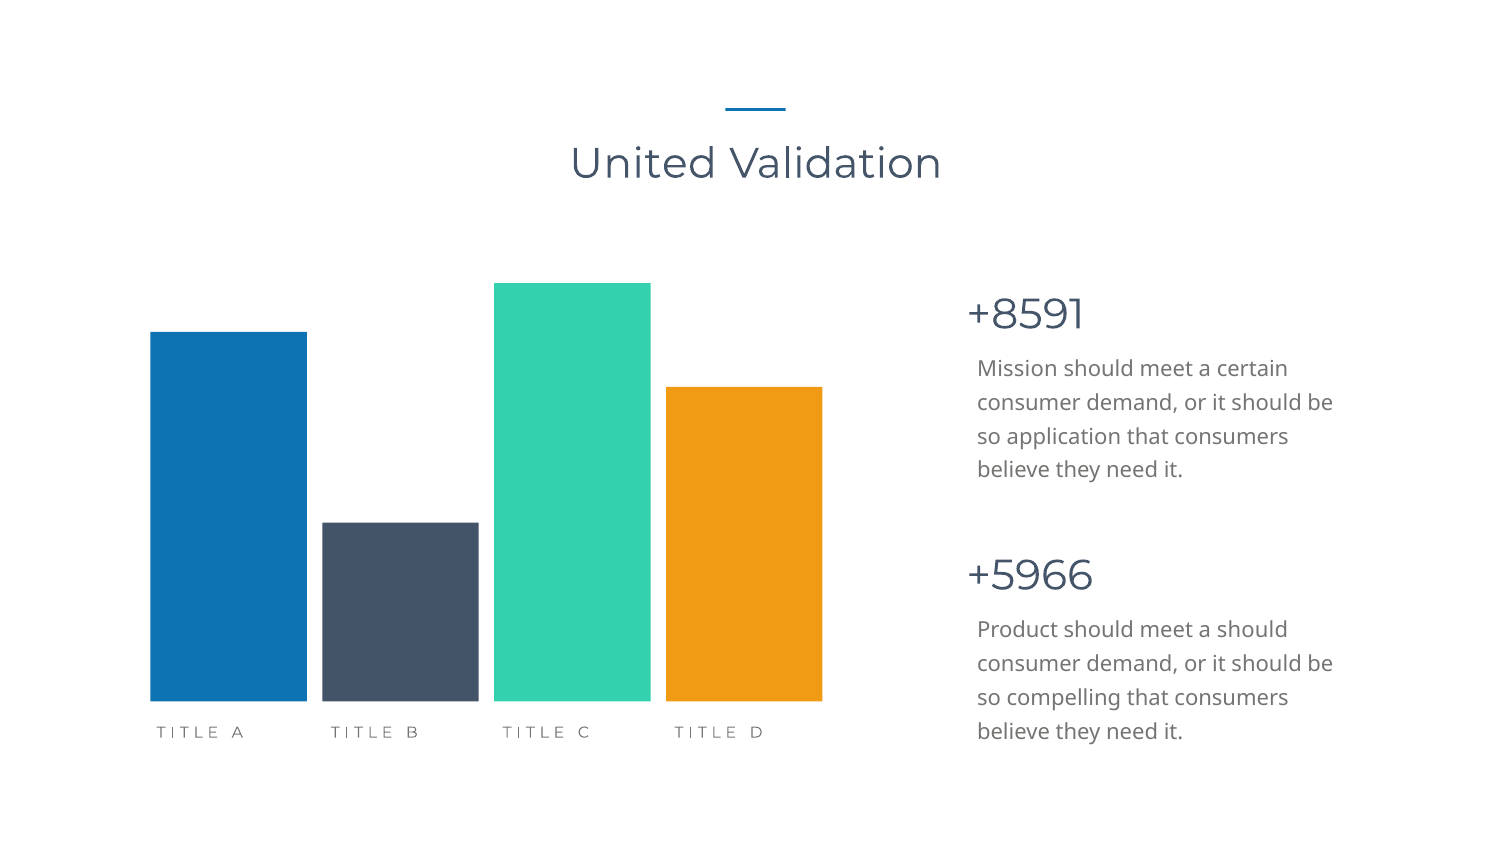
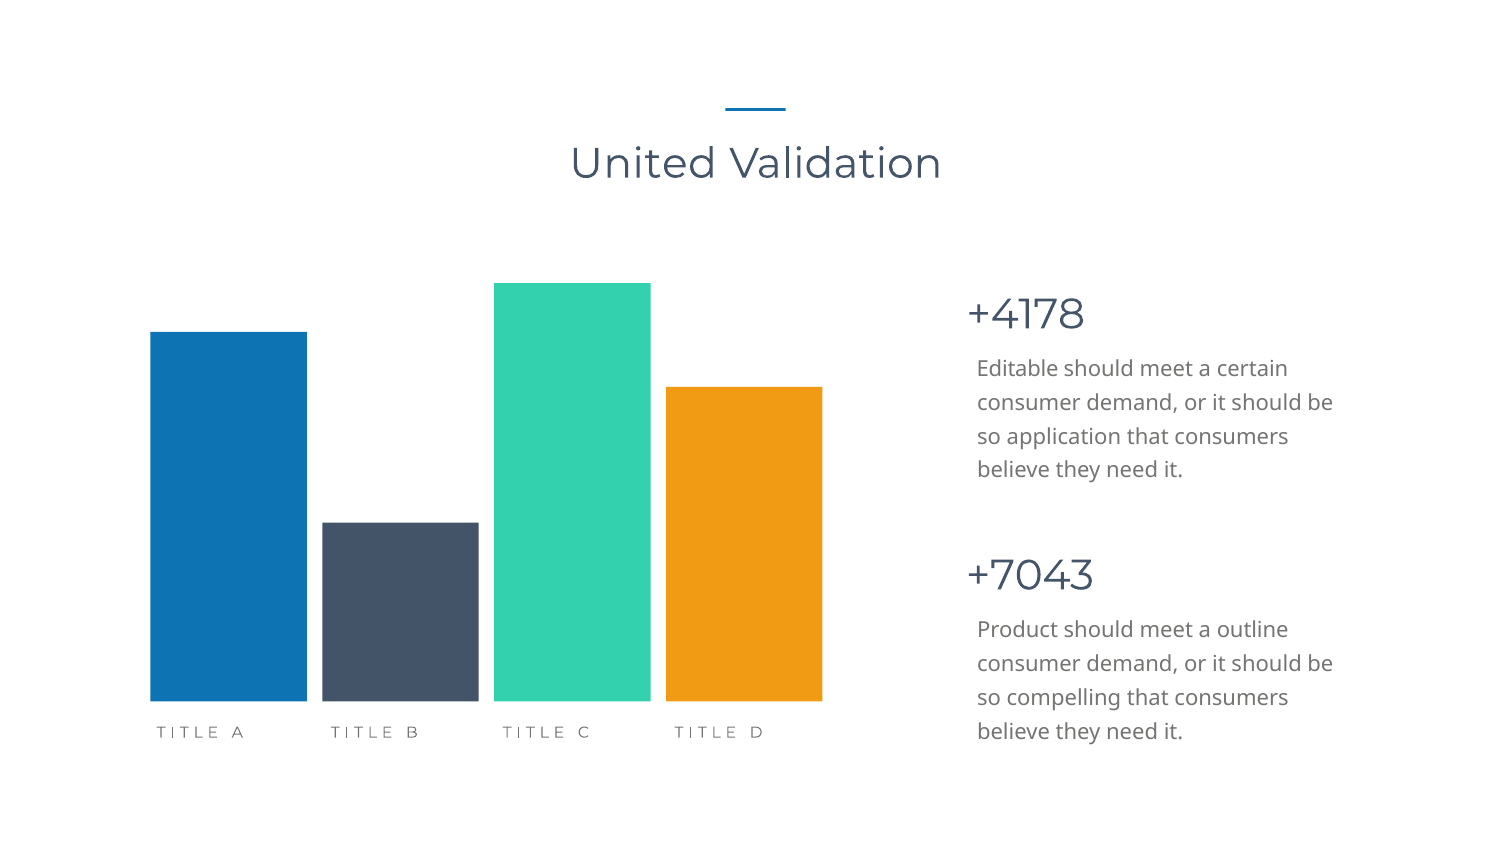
+8591: +8591 -> +4178 (1026, 314)
Mission: Mission -> Editable (1018, 369)
+5966: +5966 -> +7043 (1030, 576)
a should: should -> outline (1253, 630)
